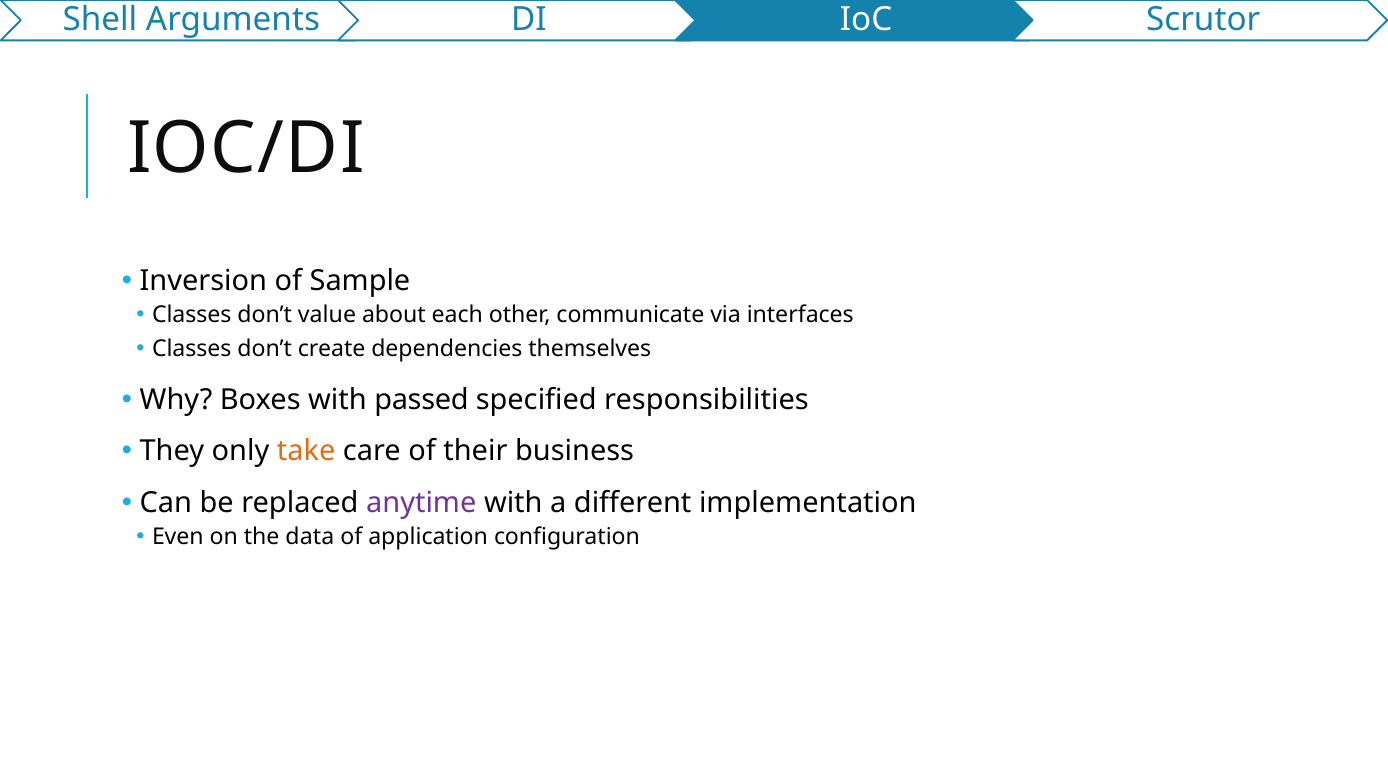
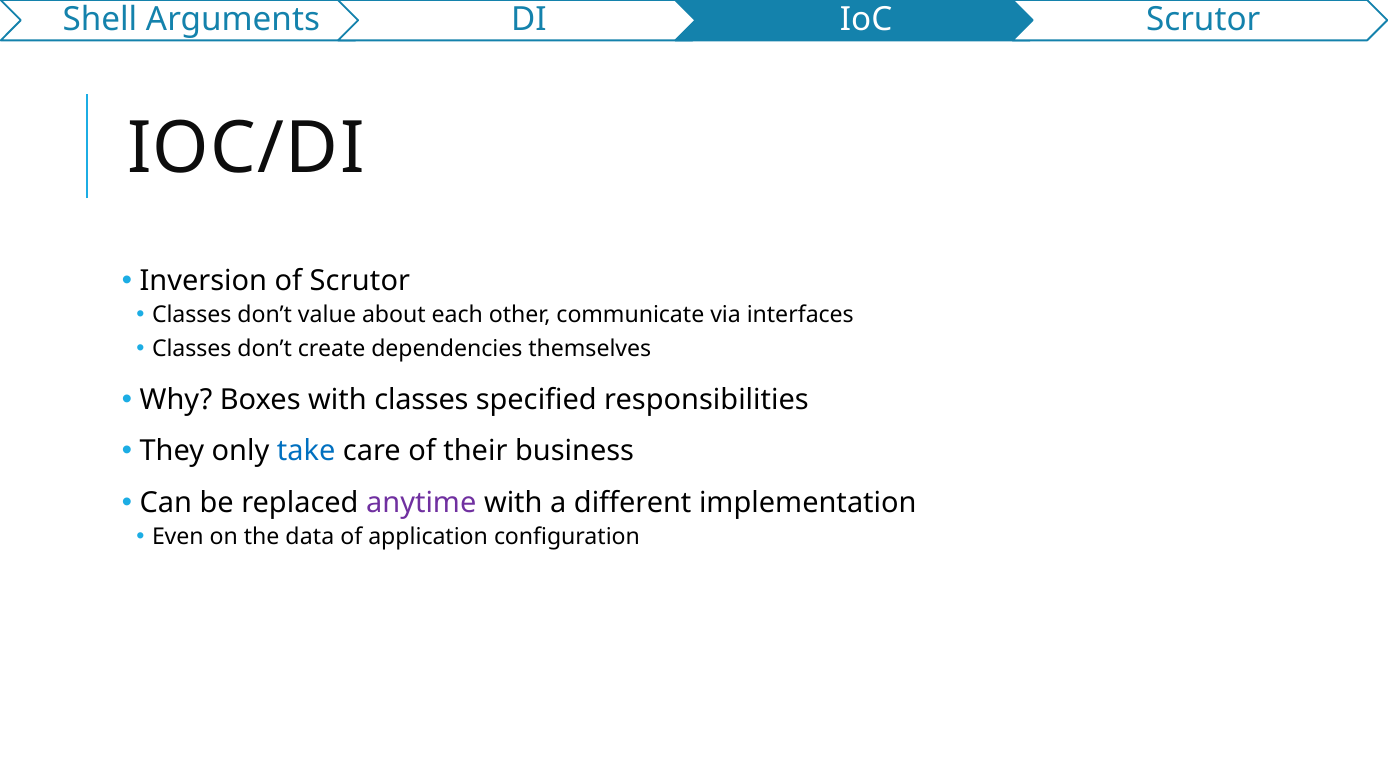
of Sample: Sample -> Scrutor (360, 281)
with passed: passed -> classes (421, 400)
take colour: orange -> blue (306, 451)
